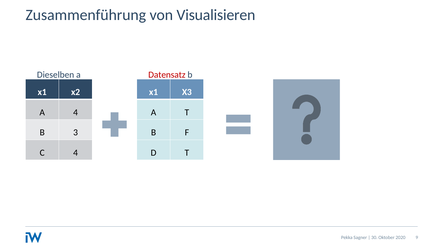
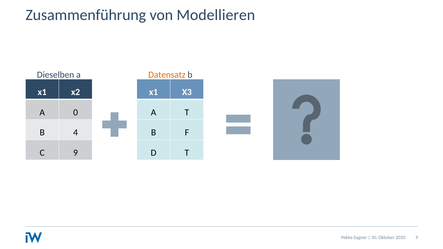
Visualisieren: Visualisieren -> Modellieren (216, 15)
Datensatz colour: red -> orange (167, 75)
A 4: 4 -> 0 (76, 112)
3: 3 -> 4 (76, 133)
C 4: 4 -> 9 (76, 153)
